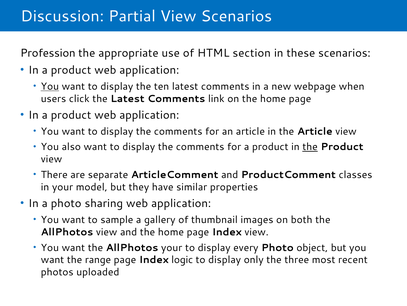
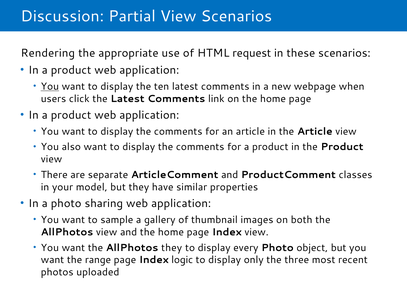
Profession: Profession -> Rendering (48, 53)
section: section -> request (252, 53)
the underline: present -> none (310, 147)
AllPhotos your: your -> they (172, 247)
